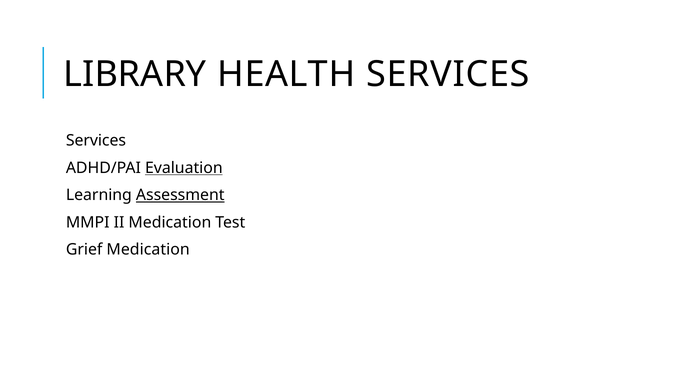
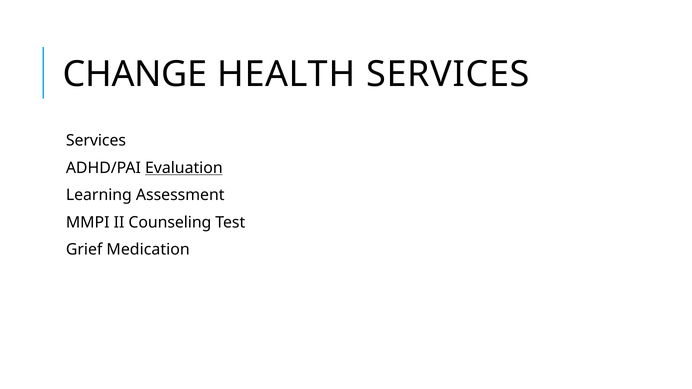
LIBRARY: LIBRARY -> CHANGE (135, 74)
Assessment underline: present -> none (180, 195)
II Medication: Medication -> Counseling (170, 222)
